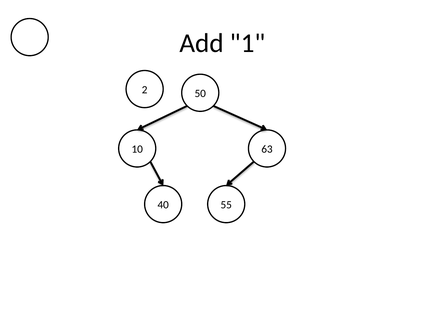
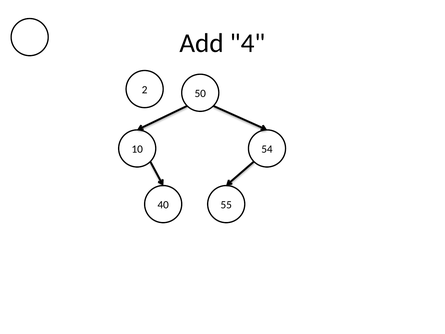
1: 1 -> 4 (248, 43)
63: 63 -> 54 (267, 149)
